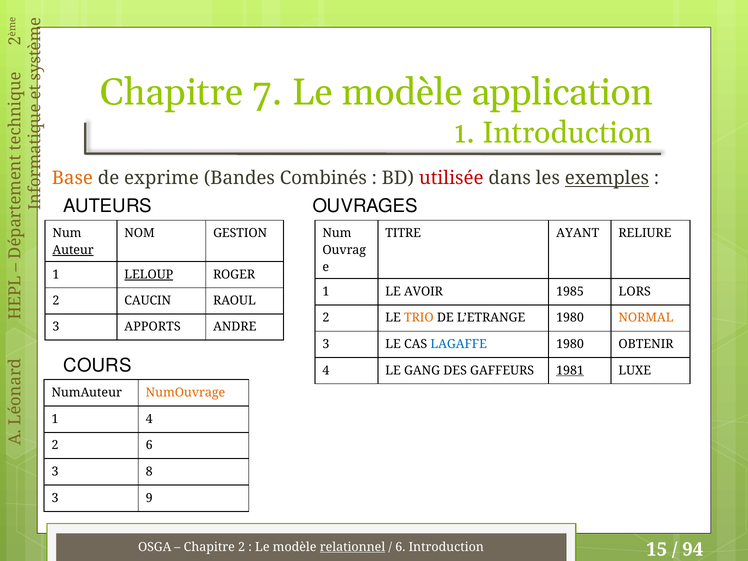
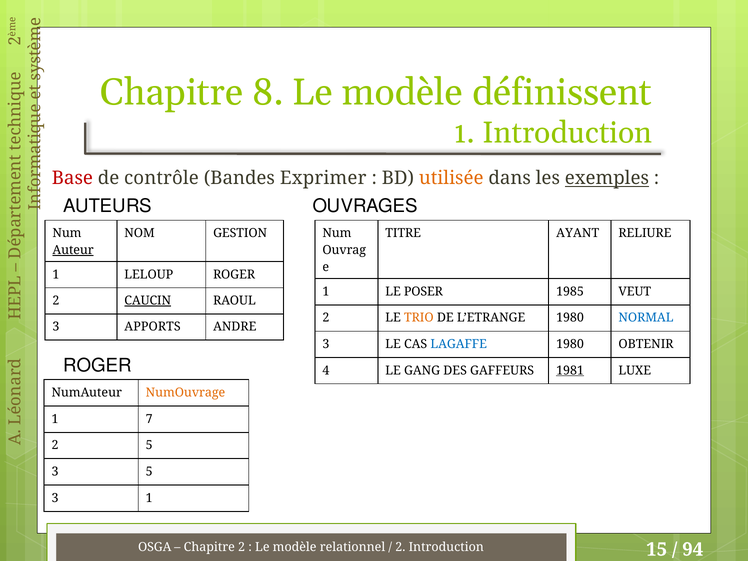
7: 7 -> 8 (268, 93)
application: application -> définissent (562, 93)
Base colour: orange -> red (72, 178)
exprime: exprime -> contrôle (161, 178)
Combinés: Combinés -> Exprimer (323, 178)
utilisée colour: red -> orange (451, 178)
LELOUP underline: present -> none (149, 275)
AVOIR: AVOIR -> POSER (423, 292)
LORS: LORS -> VEUT (635, 292)
CAUCIN underline: none -> present (148, 301)
NORMAL colour: orange -> blue (646, 318)
COURS: COURS -> ROGER (98, 366)
1 4: 4 -> 7 (149, 419)
2 6: 6 -> 5 (149, 445)
3 8: 8 -> 5 (149, 472)
3 9: 9 -> 1 (149, 498)
relationnel underline: present -> none (353, 547)
6: 6 -> 2 (400, 547)
